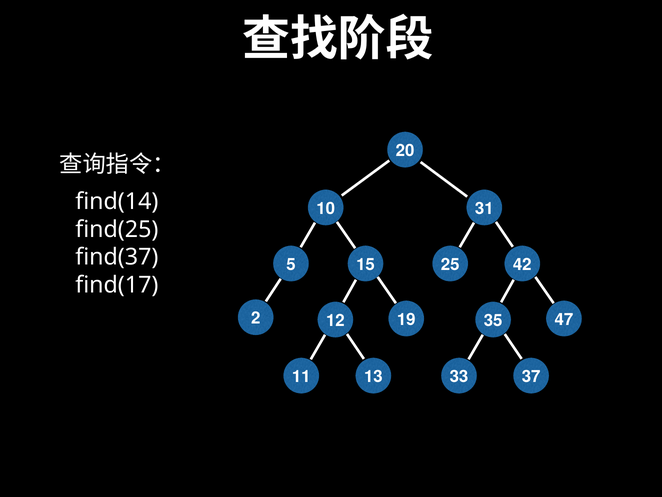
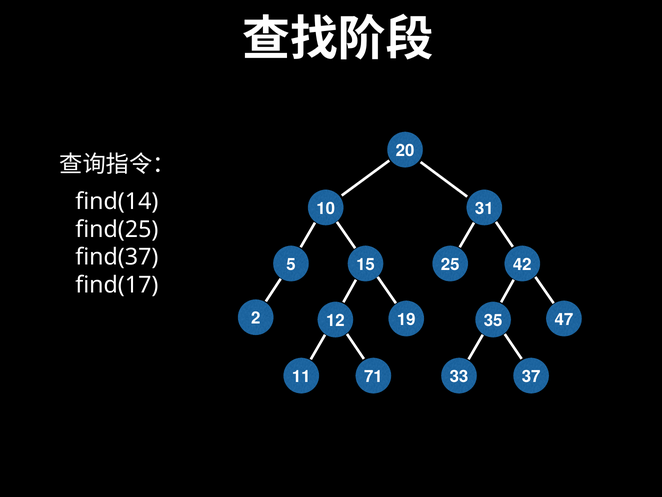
13: 13 -> 71 (373, 376)
